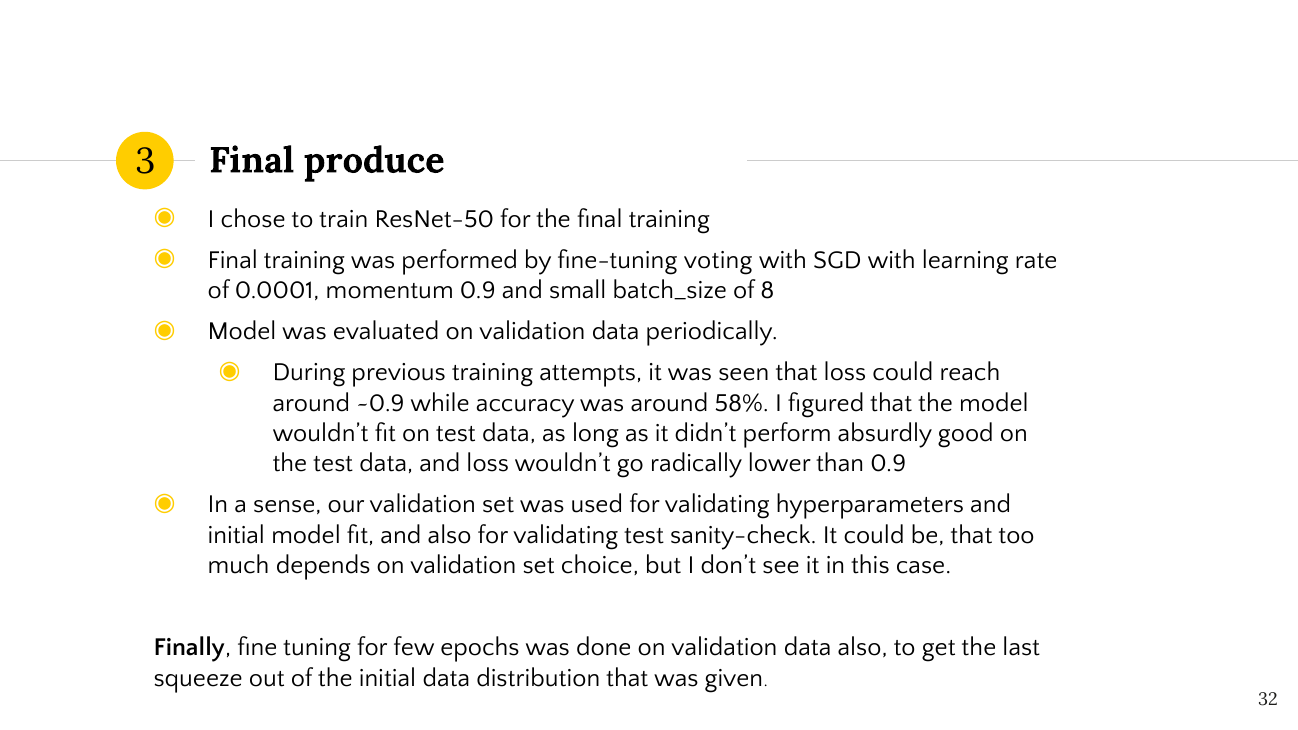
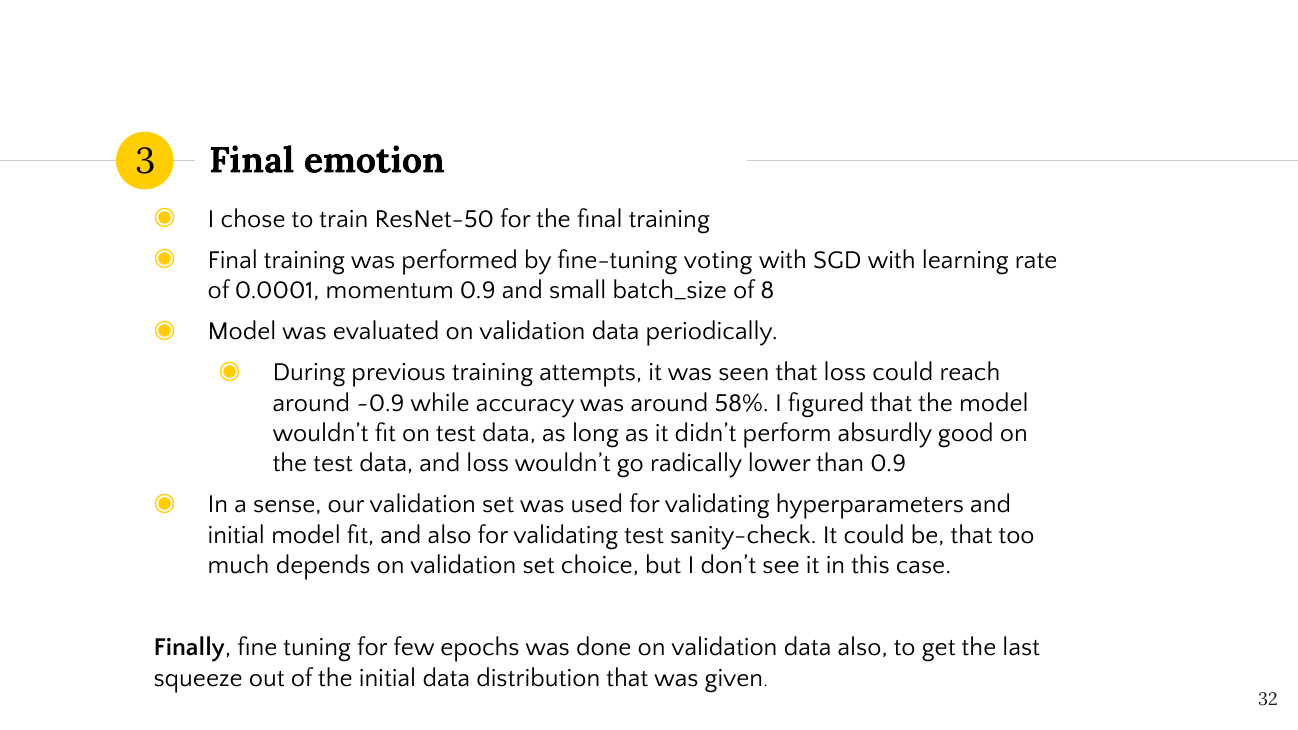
produce: produce -> emotion (374, 161)
